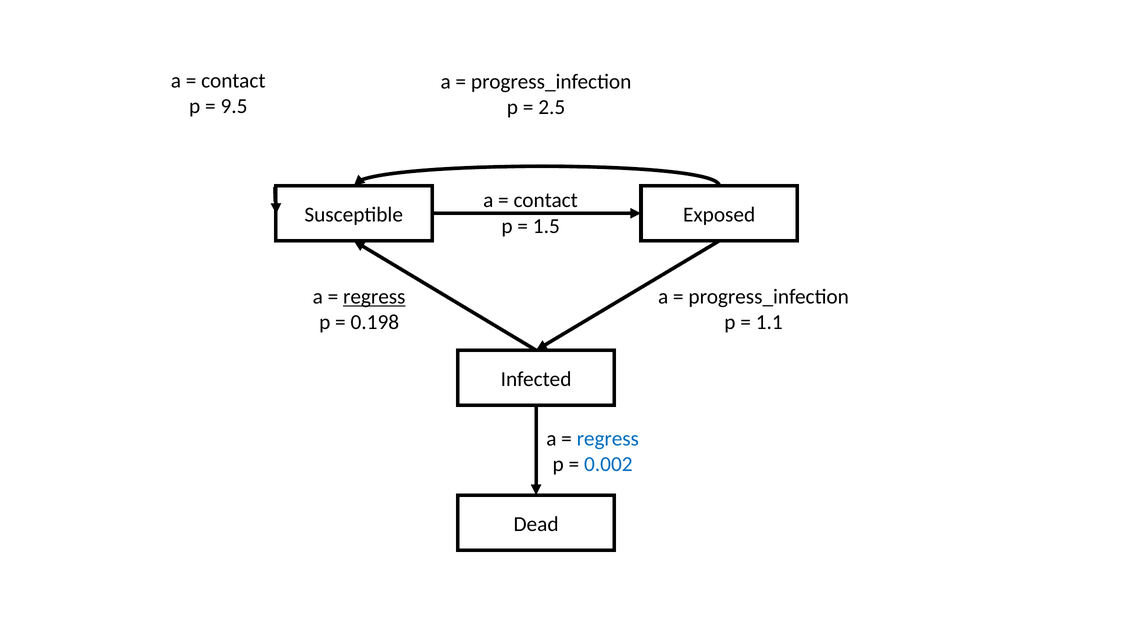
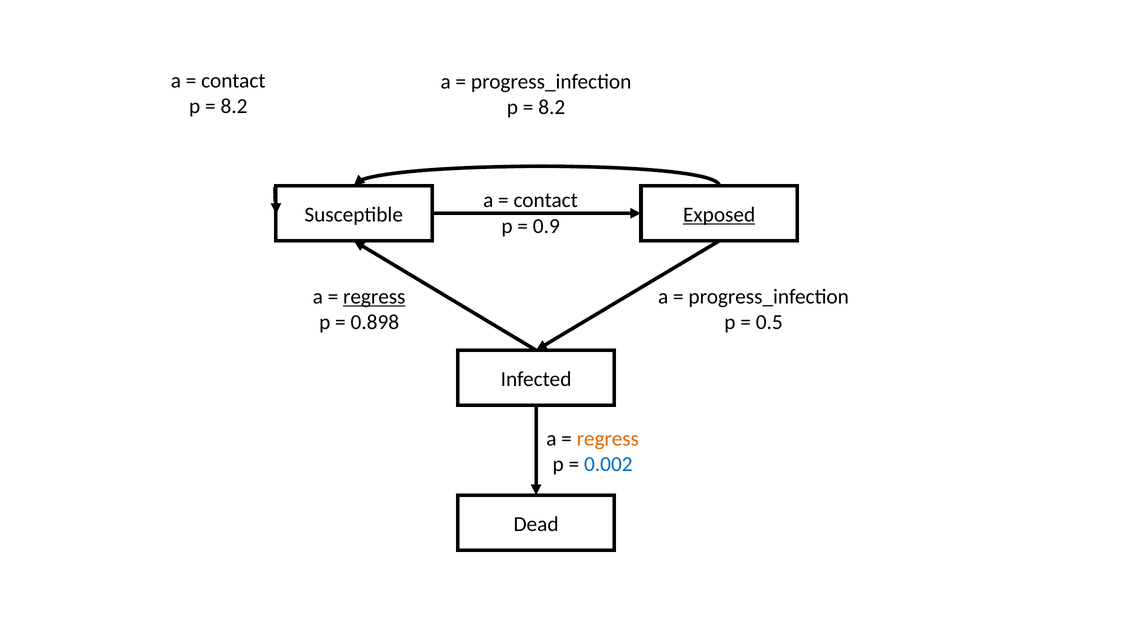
9.5: 9.5 -> 8.2 (234, 106)
2.5: 2.5 -> 8.2 (552, 107)
Exposed underline: none -> present (719, 215)
1.5: 1.5 -> 0.9 (546, 226)
0.198: 0.198 -> 0.898 (375, 322)
1.1: 1.1 -> 0.5 (769, 322)
regress colour: blue -> orange (608, 439)
